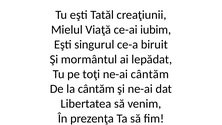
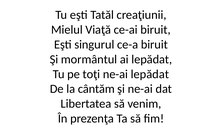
ce-ai iubim: iubim -> biruit (156, 30)
ne-ai cântăm: cântăm -> lepădat (150, 74)
